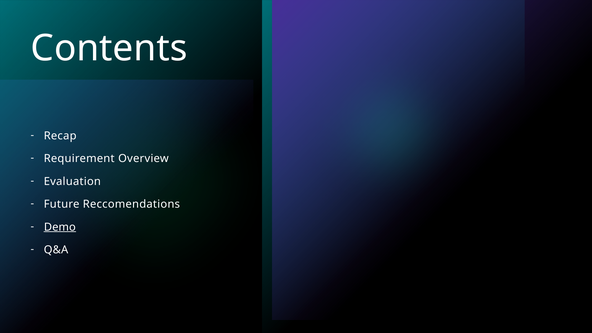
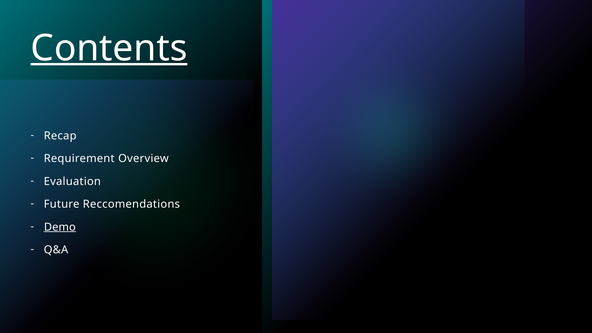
Contents underline: none -> present (109, 48)
